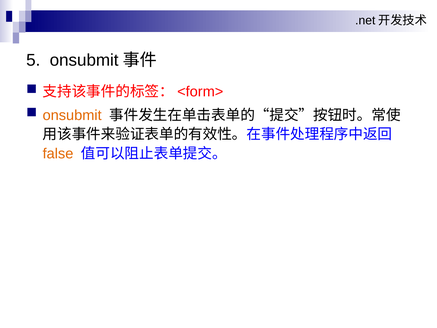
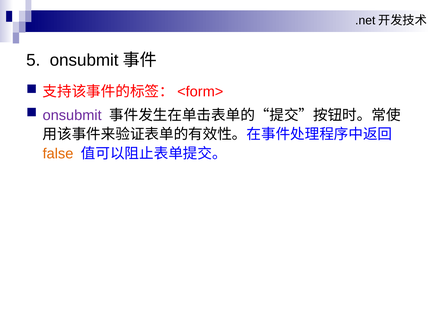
onsubmit colour: orange -> purple (72, 115)
